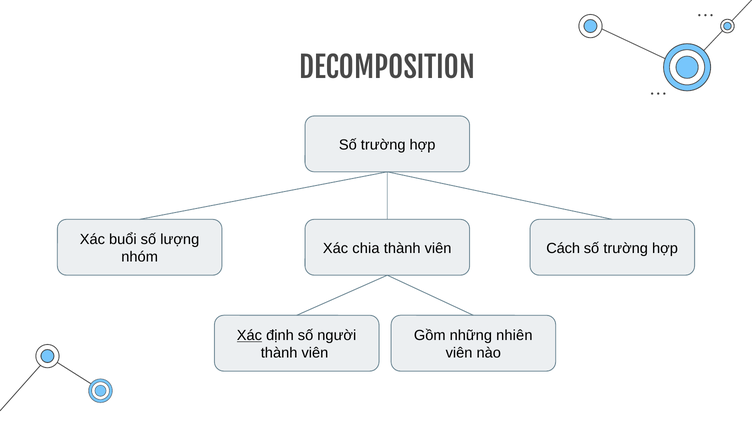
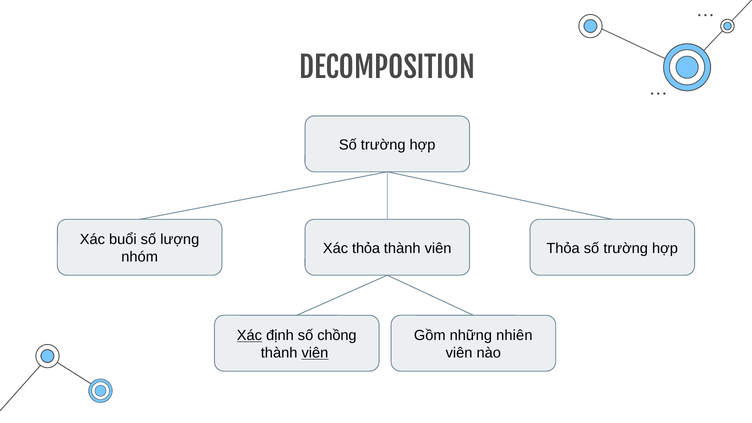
Xác chia: chia -> thỏa (366, 248)
viên Cách: Cách -> Thỏa (563, 248)
người: người -> chồng (337, 335)
viên underline: none -> present (315, 353)
